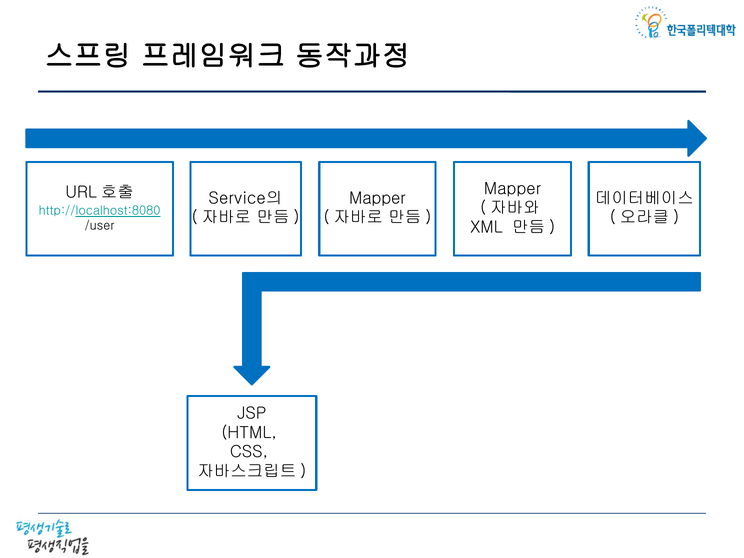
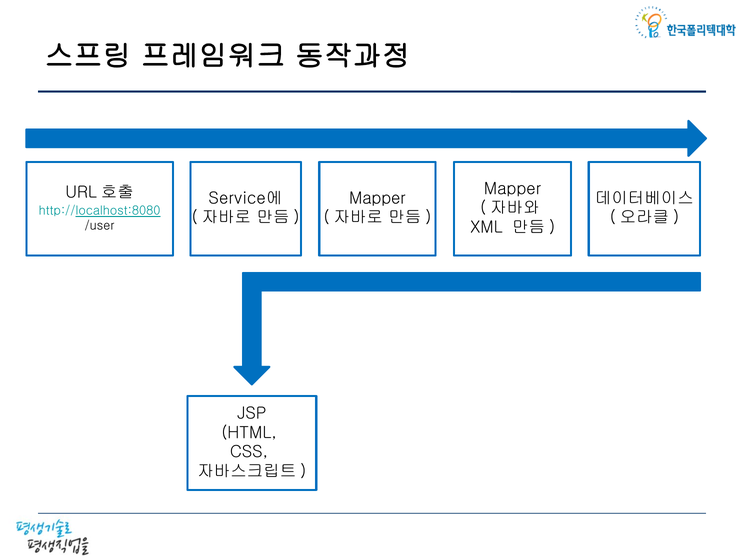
Service의: Service의 -> Service에 (245, 198)
